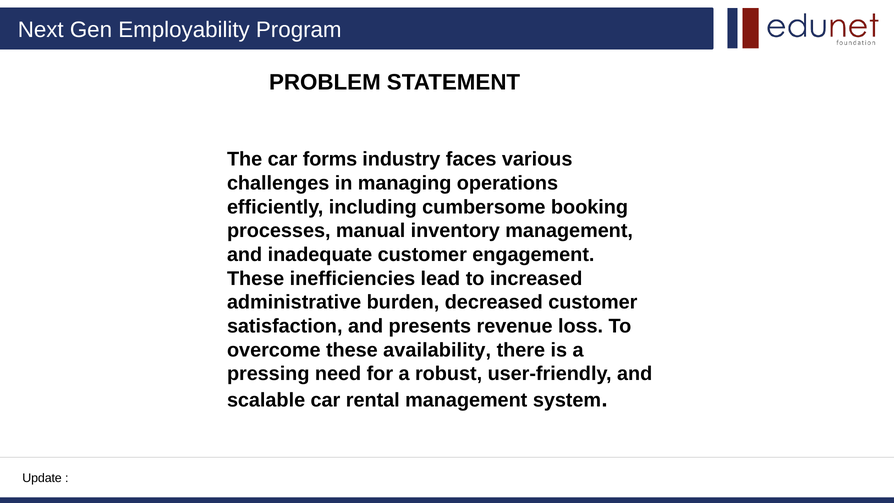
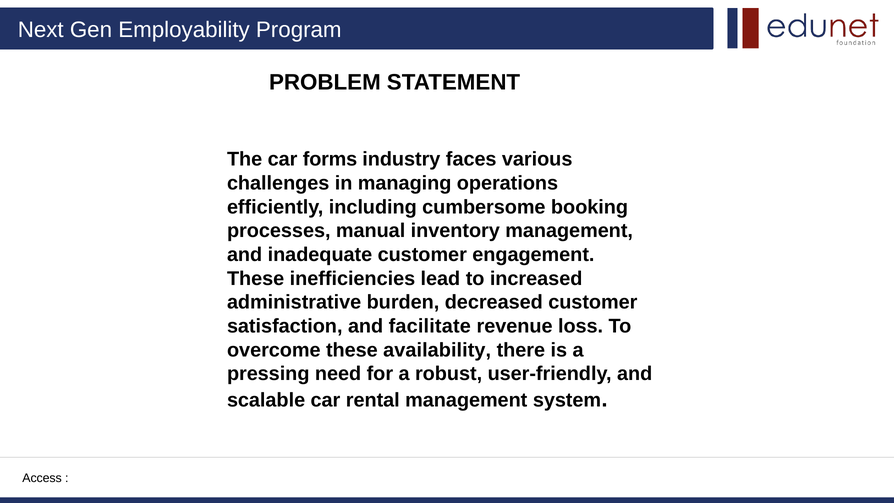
presents: presents -> facilitate (430, 326)
Update: Update -> Access (42, 478)
